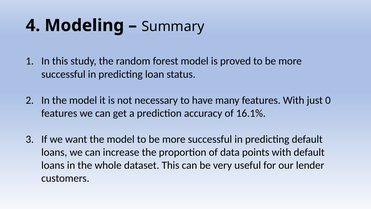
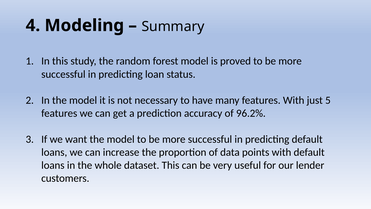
0: 0 -> 5 (328, 100)
16.1%: 16.1% -> 96.2% (251, 113)
